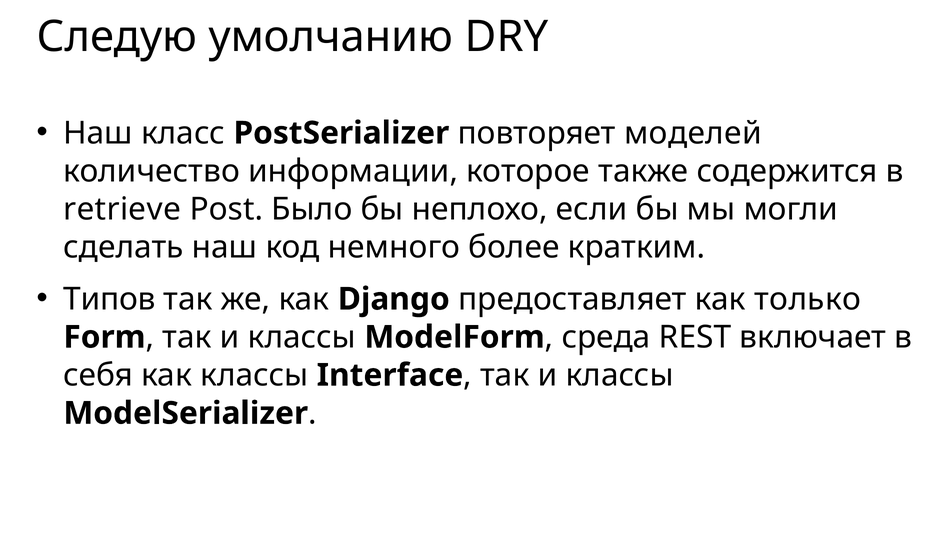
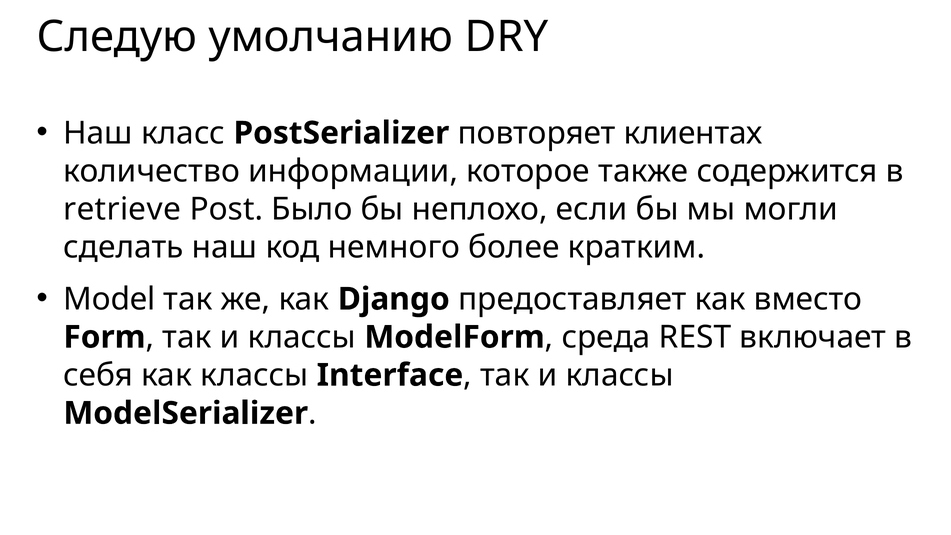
моделей: моделей -> клиентах (693, 133)
Типов: Типов -> Model (109, 299)
только: только -> вместо (808, 299)
